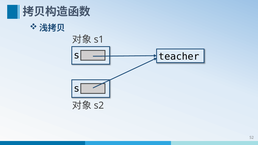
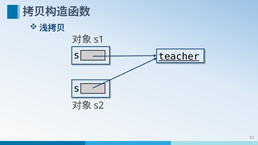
teacher underline: none -> present (179, 57)
